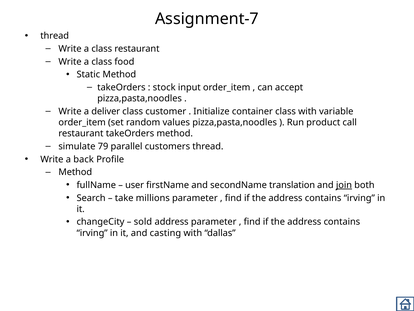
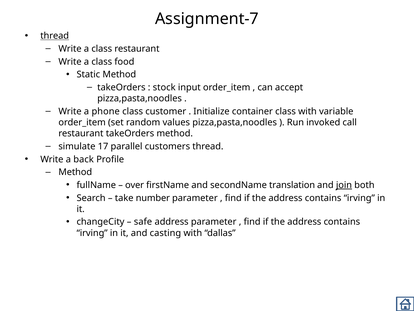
thread underline: none -> present (55, 36)
deliver: deliver -> phone (106, 111)
product: product -> invoked (323, 122)
79: 79 -> 17 (103, 146)
user: user -> over (135, 185)
millions: millions -> number (153, 198)
sold: sold -> safe (143, 222)
